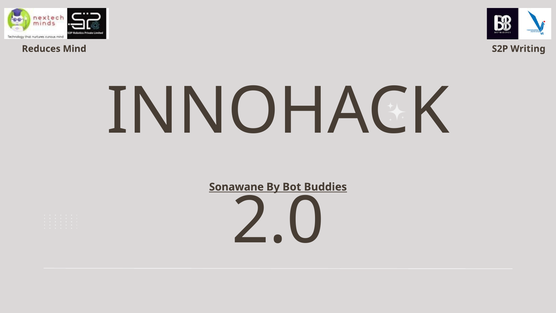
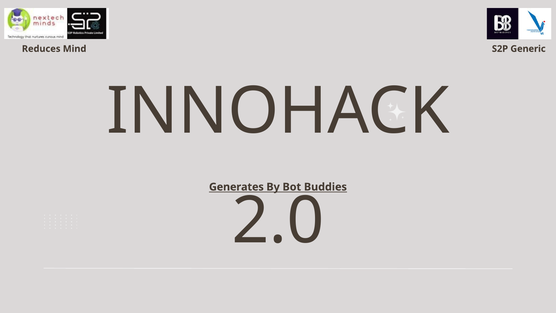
Writing: Writing -> Generic (528, 49)
Sonawane: Sonawane -> Generates (236, 187)
